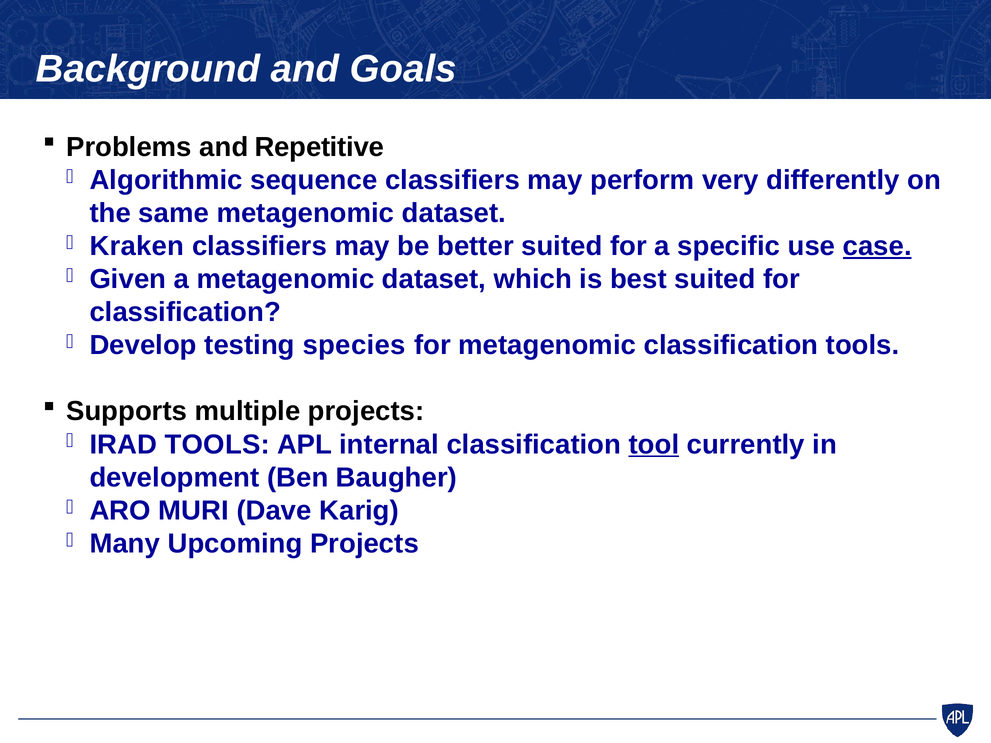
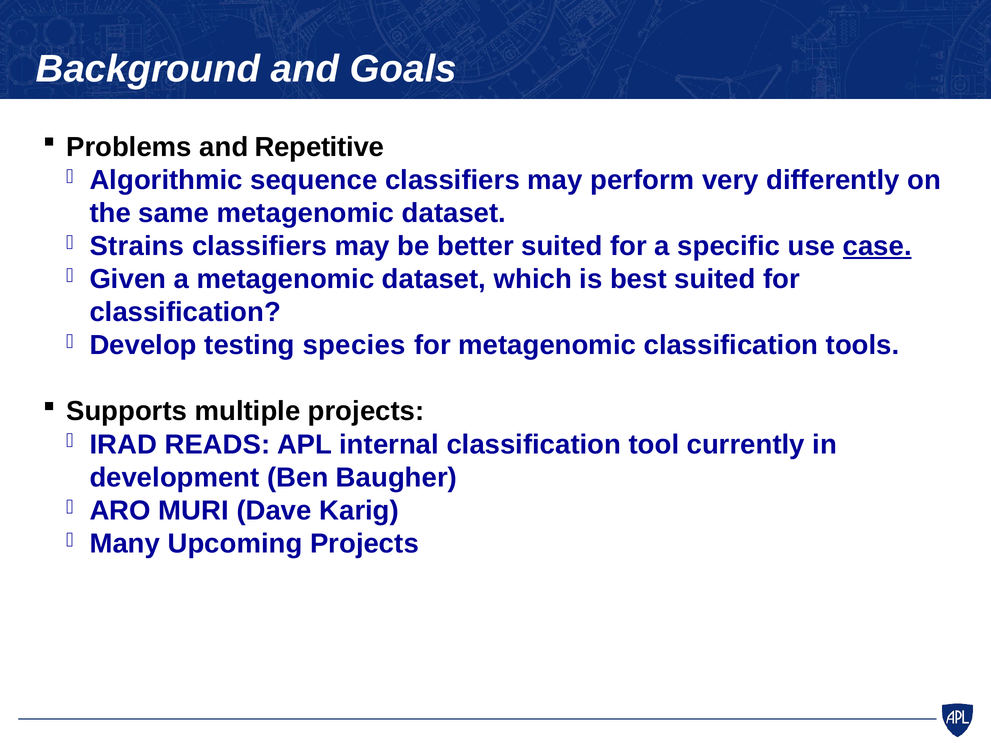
Kraken: Kraken -> Strains (137, 246)
IRAD TOOLS: TOOLS -> READS (217, 445)
tool underline: present -> none (654, 445)
